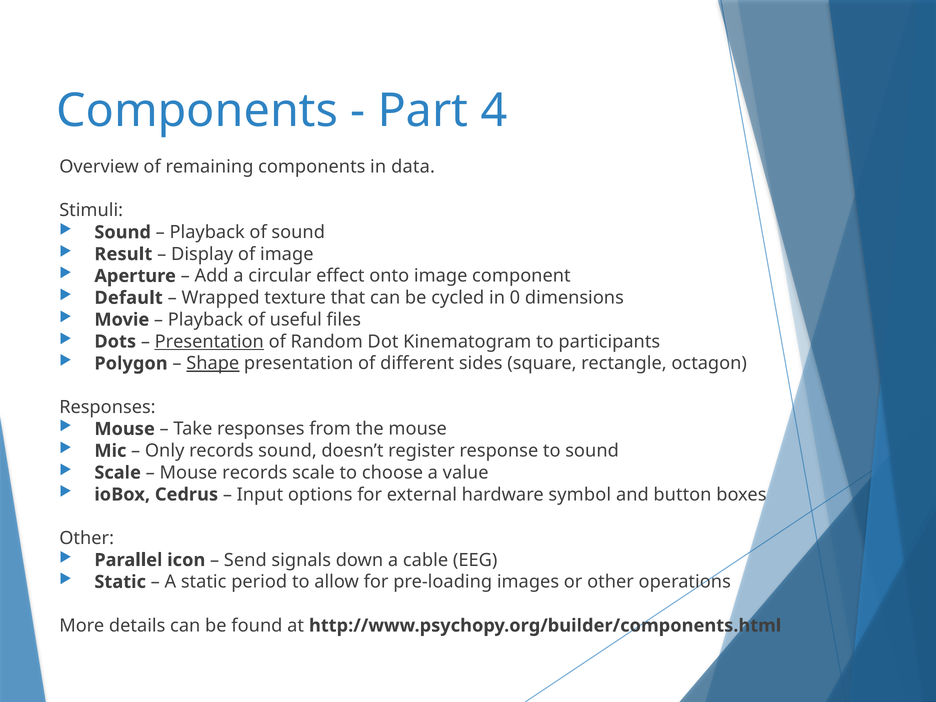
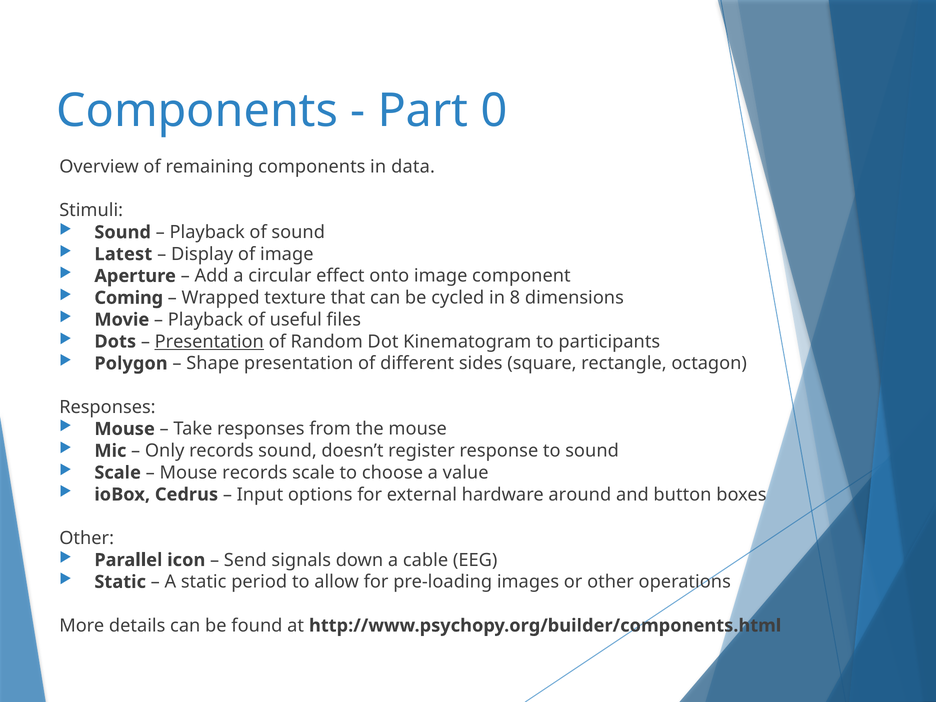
4: 4 -> 0 (494, 111)
Result: Result -> Latest (123, 254)
Default: Default -> Coming (129, 298)
0: 0 -> 8 (515, 298)
Shape underline: present -> none (213, 363)
symbol: symbol -> around (580, 494)
